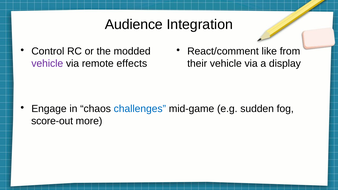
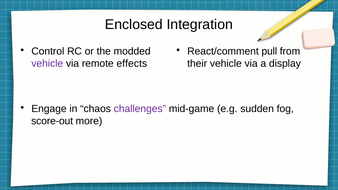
Audience: Audience -> Enclosed (134, 24)
like: like -> pull (269, 51)
challenges colour: blue -> purple (140, 109)
